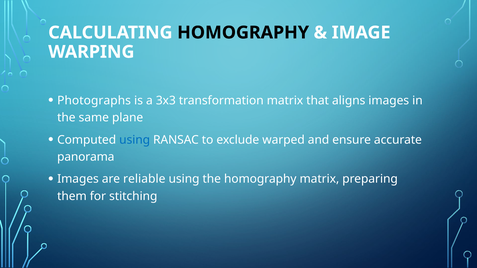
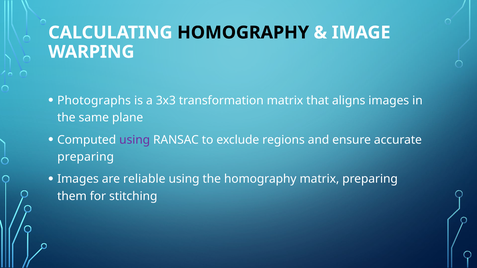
using colour: blue -> purple (135, 140)
warped: warped -> regions (284, 140)
panorama: panorama -> preparing (86, 157)
